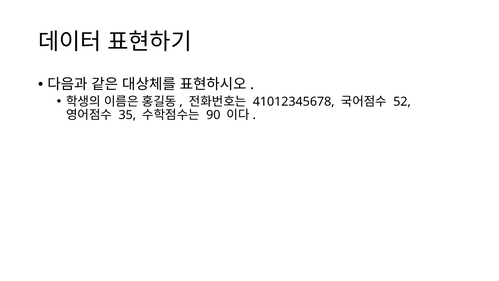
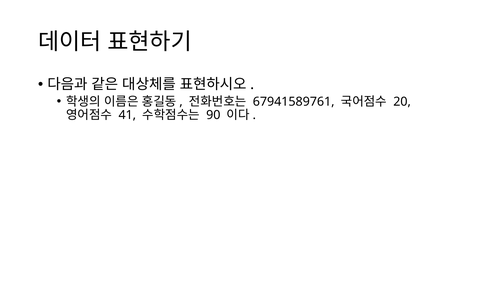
41012345678: 41012345678 -> 67941589761 (294, 102)
52: 52 -> 20 (402, 102)
35: 35 -> 41 (127, 115)
